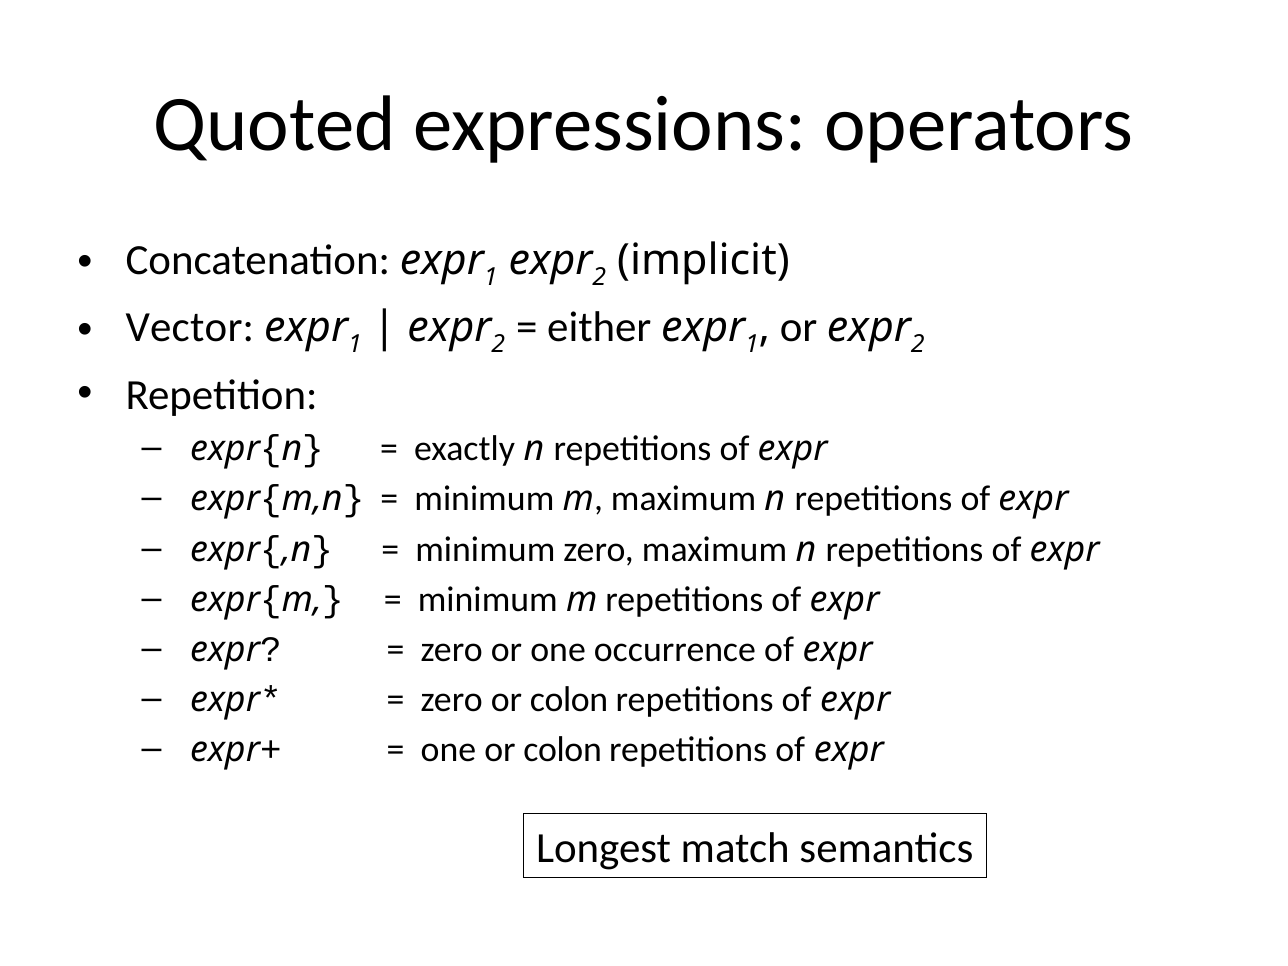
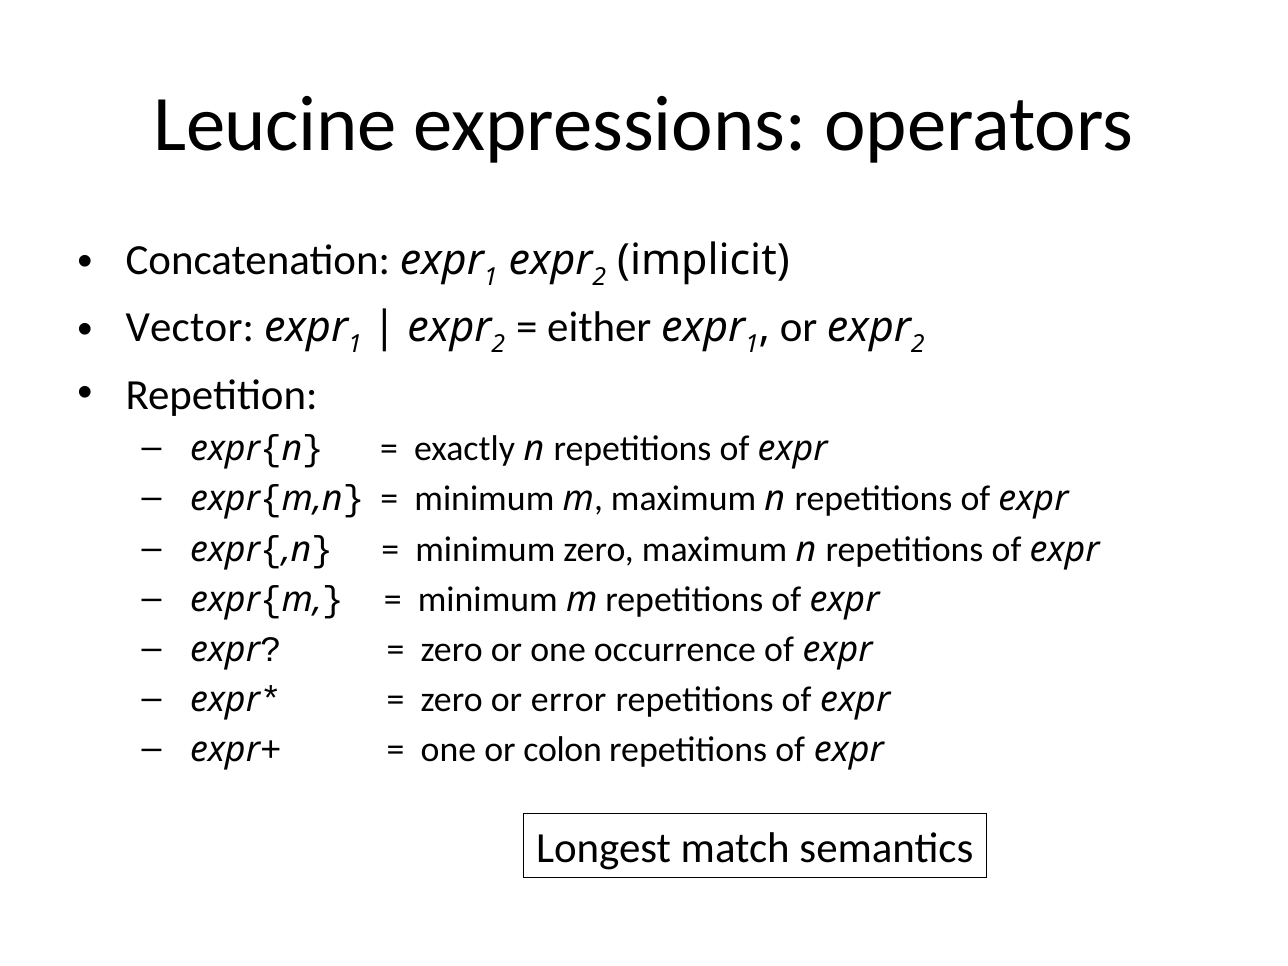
Quoted: Quoted -> Leucine (275, 125)
zero or colon: colon -> error (569, 700)
